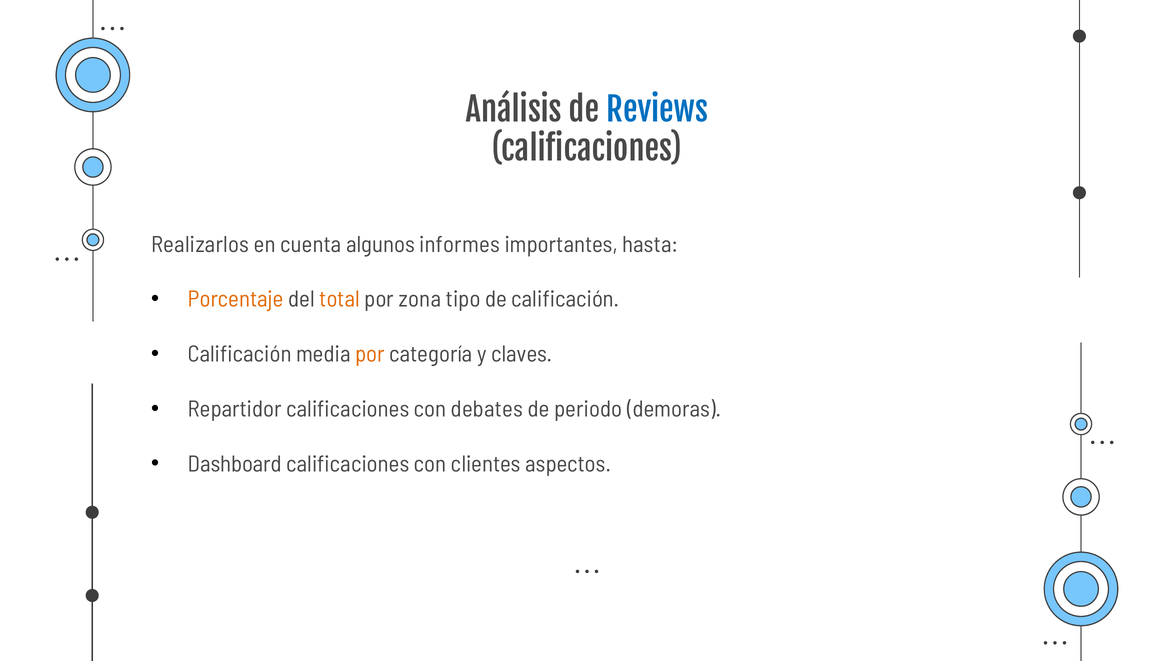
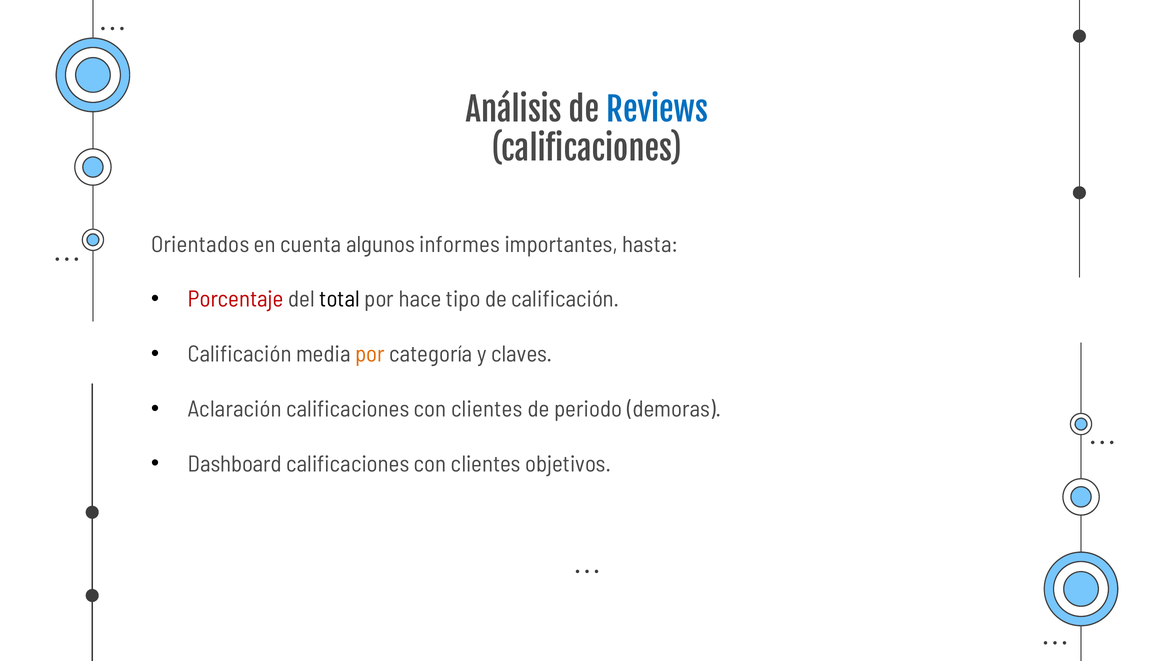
Realizarlos: Realizarlos -> Orientados (200, 244)
Porcentaje colour: orange -> red (236, 299)
total colour: orange -> black (340, 299)
zona: zona -> hace (420, 299)
Repartidor: Repartidor -> Aclaración (235, 409)
debates: debates -> clientes (487, 409)
aspectos: aspectos -> objetivos (568, 464)
